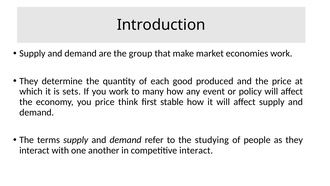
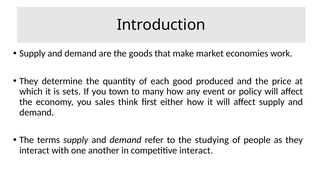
group: group -> goods (141, 53)
you work: work -> town (119, 91)
you price: price -> sales (105, 102)
stable: stable -> either (172, 102)
